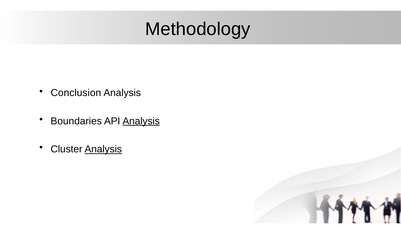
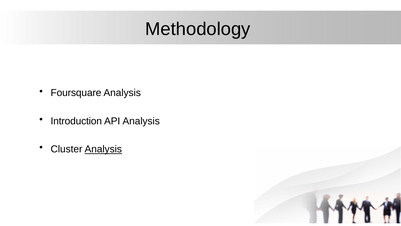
Conclusion: Conclusion -> Foursquare (76, 93)
Boundaries: Boundaries -> Introduction (76, 121)
Analysis underline: present -> none (141, 121)
